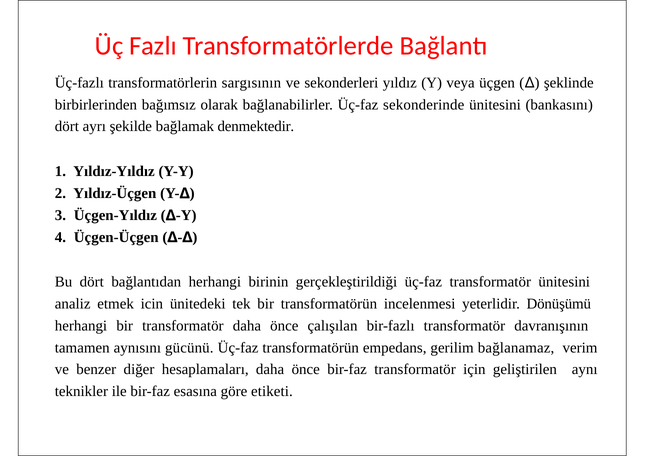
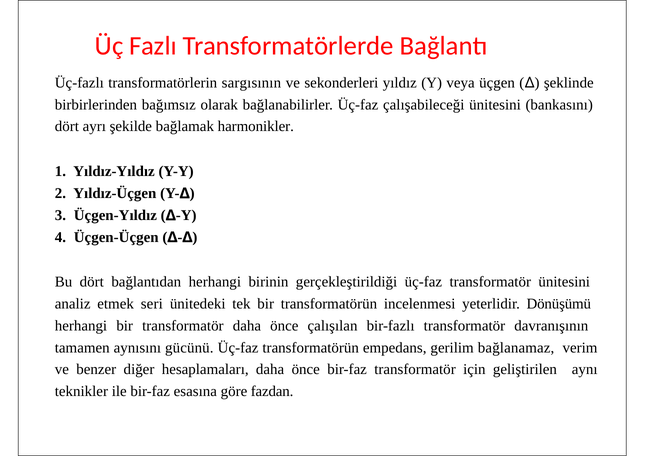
sekonderinde: sekonderinde -> çalışabileceği (424, 105)
denmektedir: denmektedir -> harmonikler (256, 127)
icin: icin -> seri (152, 304)
etiketi: etiketi -> fazdan (272, 391)
